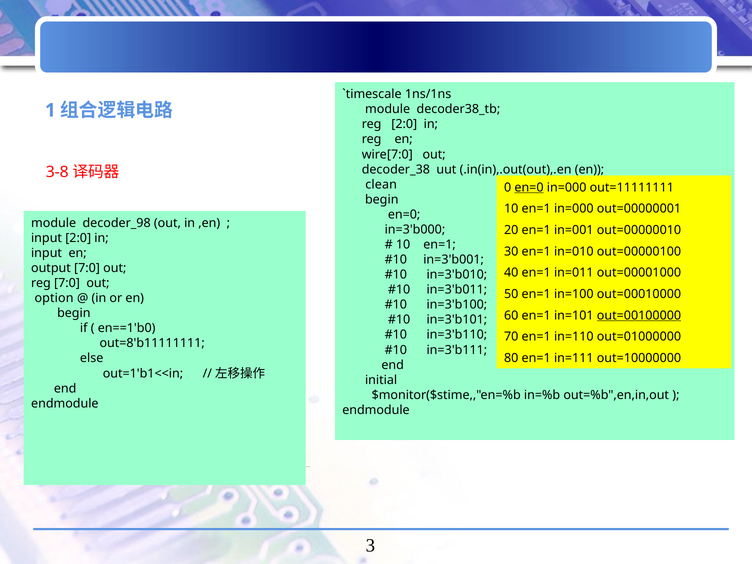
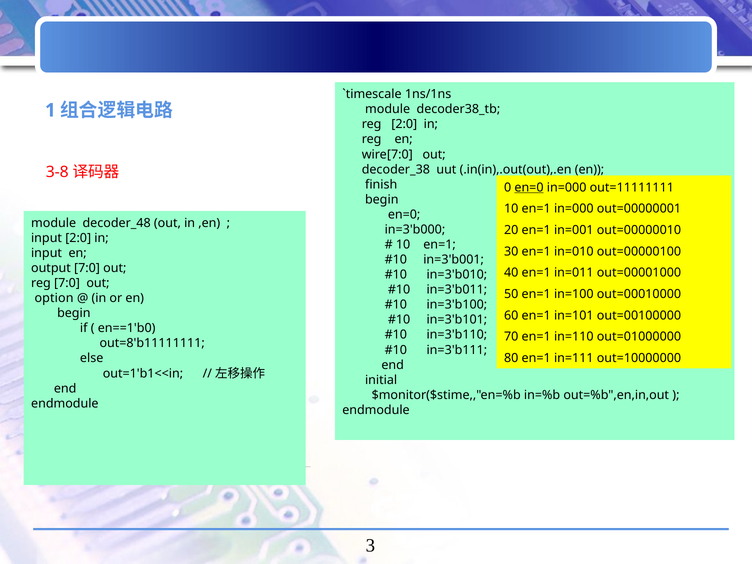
clean: clean -> finish (381, 184)
decoder_98: decoder_98 -> decoder_48 (117, 223)
out=00100000 underline: present -> none (639, 315)
